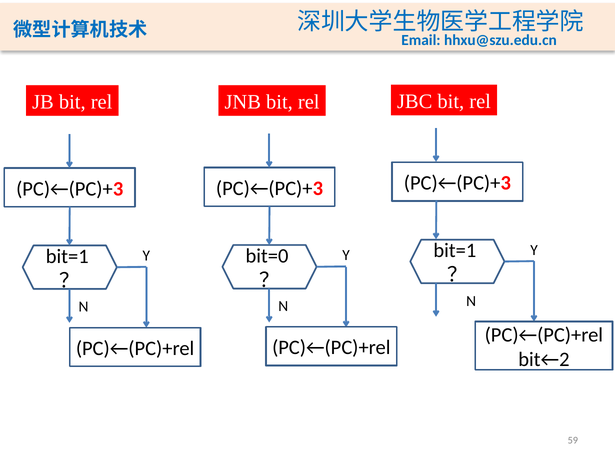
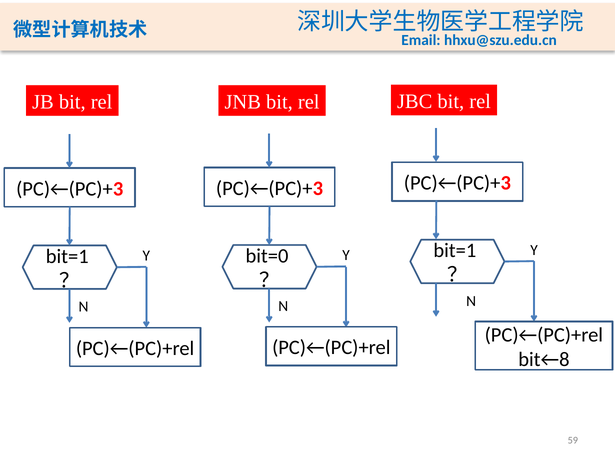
bit←2: bit←2 -> bit←8 (544, 360)
